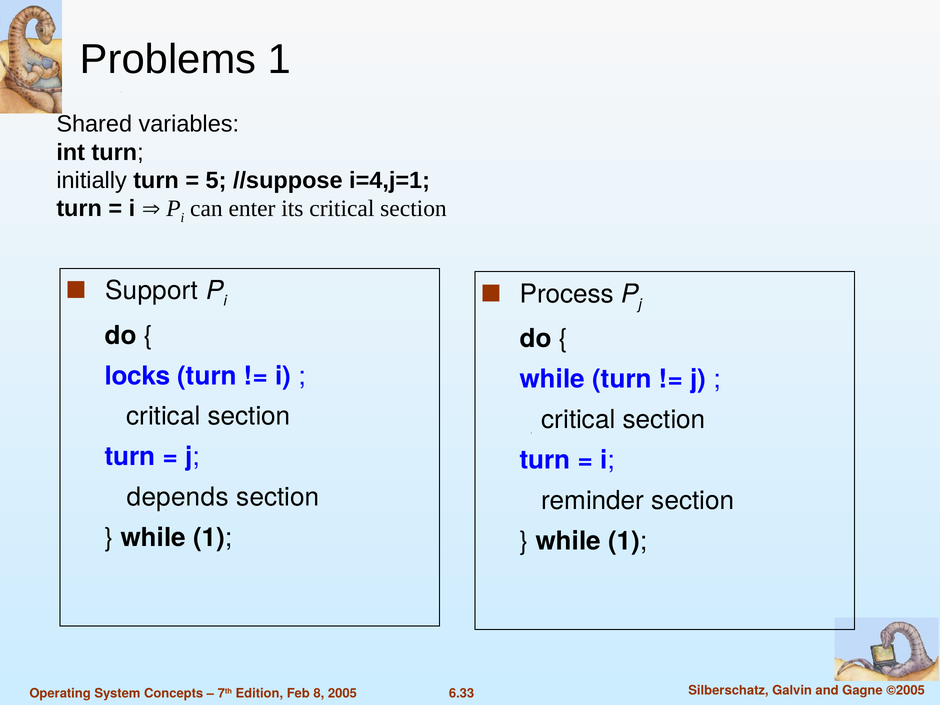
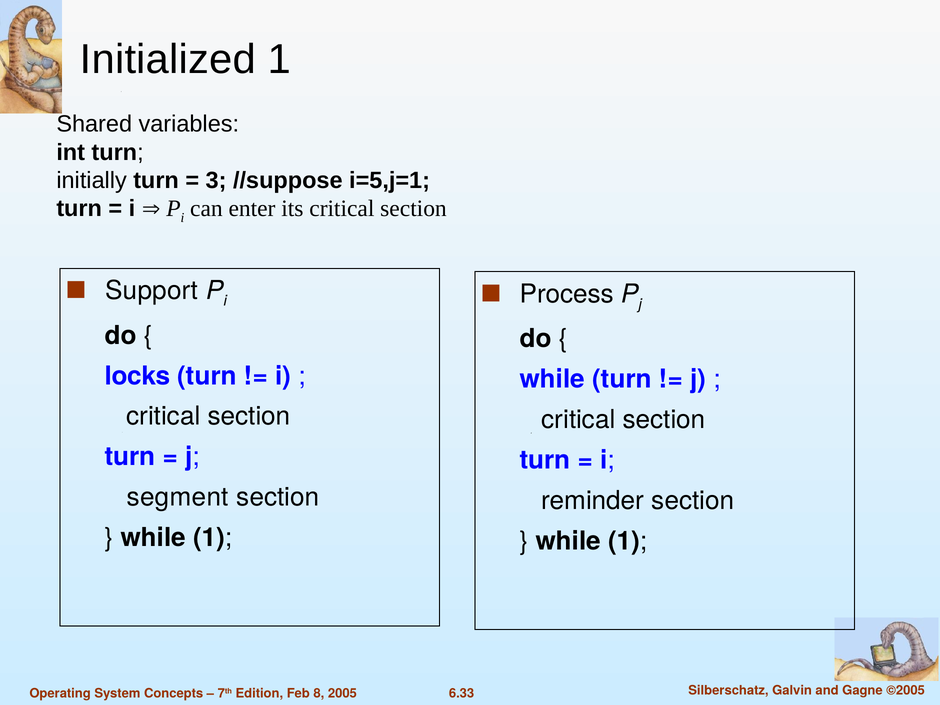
Problems: Problems -> Initialized (168, 59)
5: 5 -> 3 (216, 180)
i=4,j=1: i=4,j=1 -> i=5,j=1 (390, 180)
depends: depends -> segment (178, 497)
